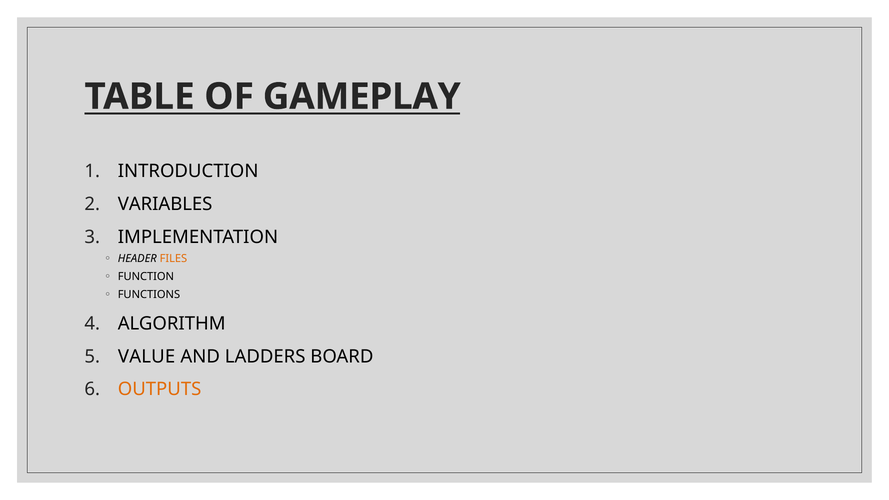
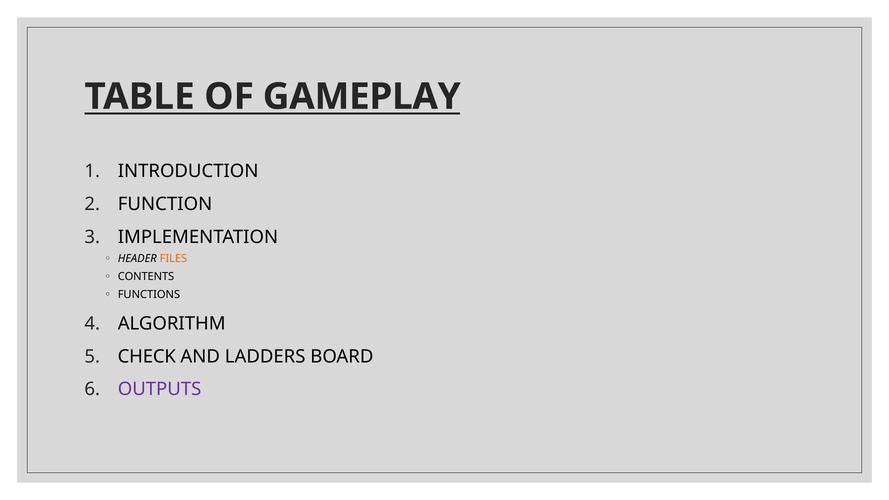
VARIABLES: VARIABLES -> FUNCTION (165, 204)
FUNCTION: FUNCTION -> CONTENTS (146, 277)
VALUE: VALUE -> CHECK (147, 356)
OUTPUTS colour: orange -> purple (160, 389)
